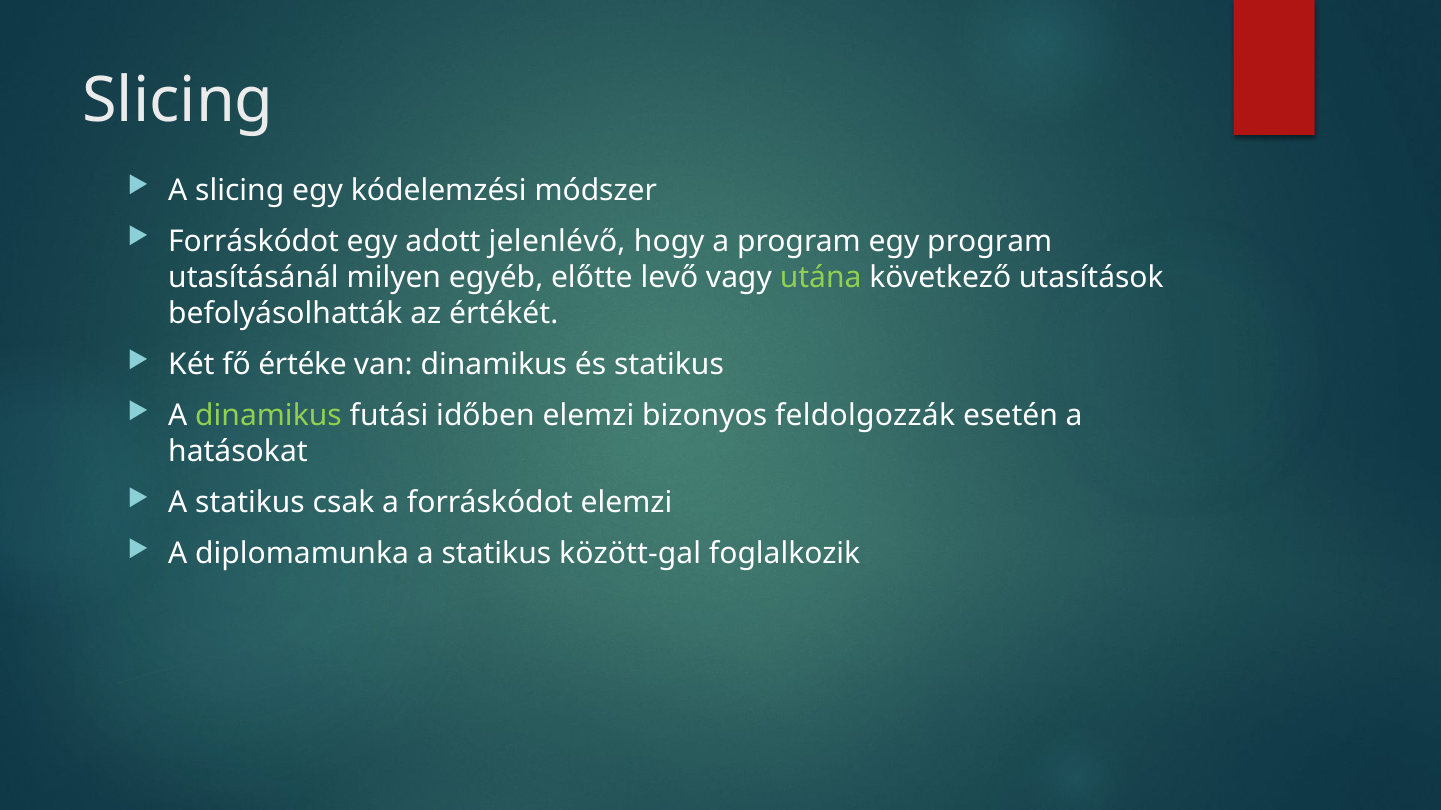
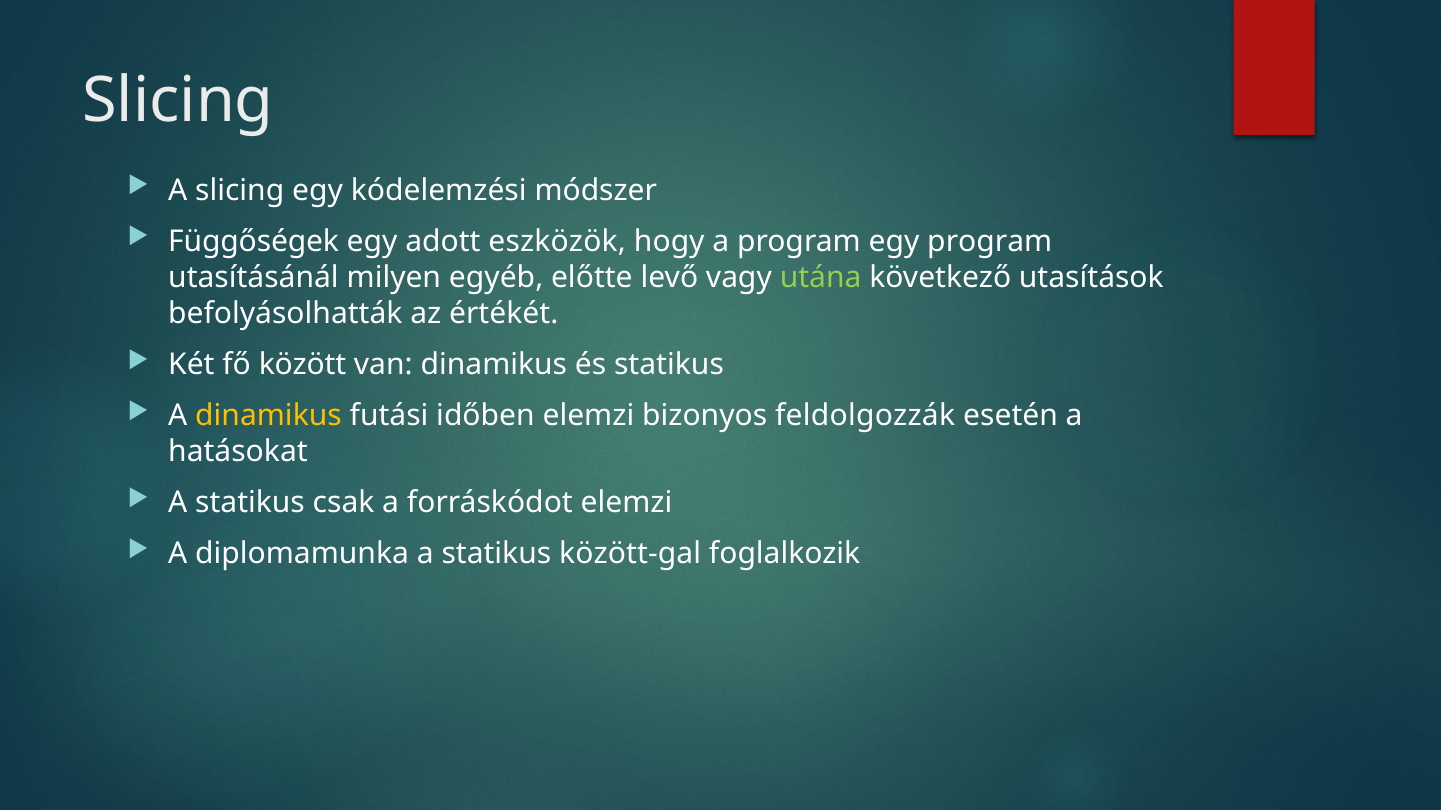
Forráskódot: Forráskódot -> Függőségek (254, 242)
jelenlévő: jelenlévő -> eszközök (557, 242)
értéke: értéke -> között (303, 365)
dinamikus colour: light green -> yellow (268, 416)
